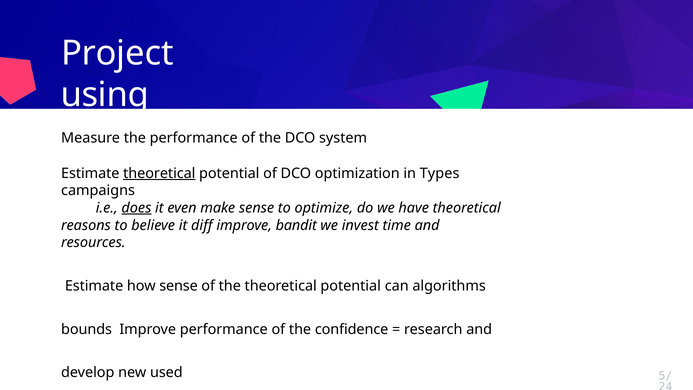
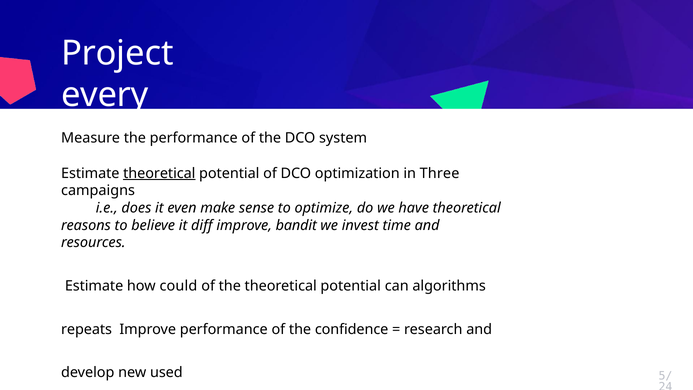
using: using -> every (105, 95)
Types: Types -> Three (440, 173)
does underline: present -> none (136, 208)
how sense: sense -> could (178, 286)
bounds: bounds -> repeats (87, 329)
